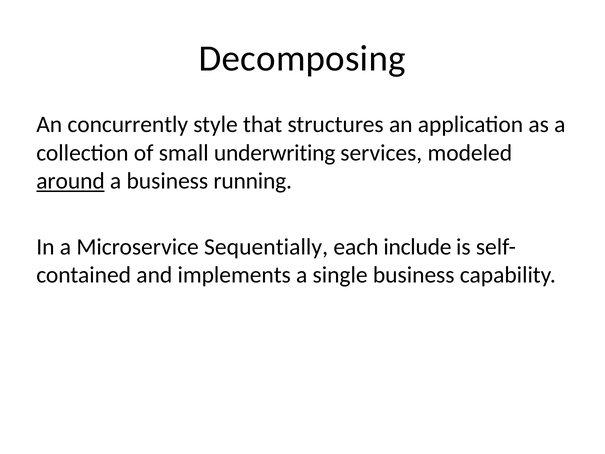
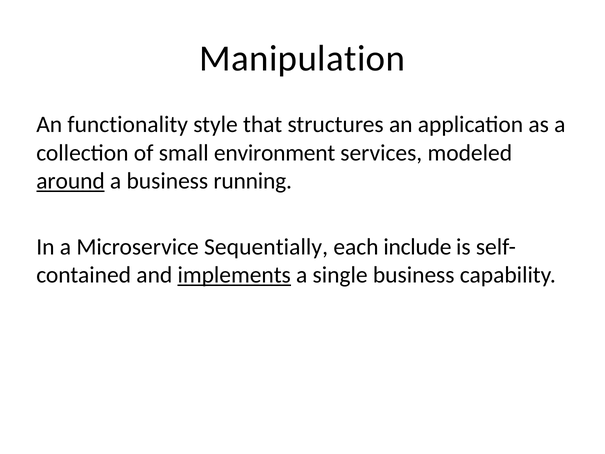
Decomposing: Decomposing -> Manipulation (302, 59)
concurrently: concurrently -> functionality (128, 125)
underwriting: underwriting -> environment (275, 153)
implements underline: none -> present (234, 275)
